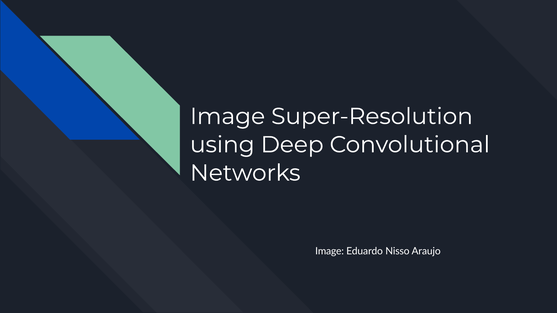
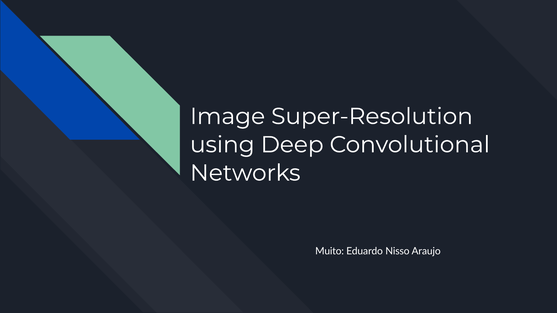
Image: Image -> Muito (330, 251)
